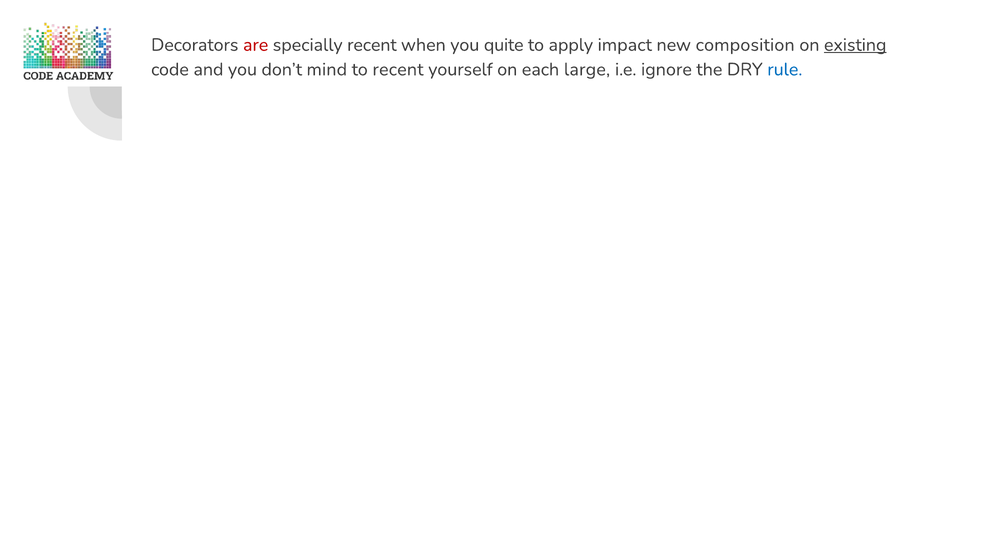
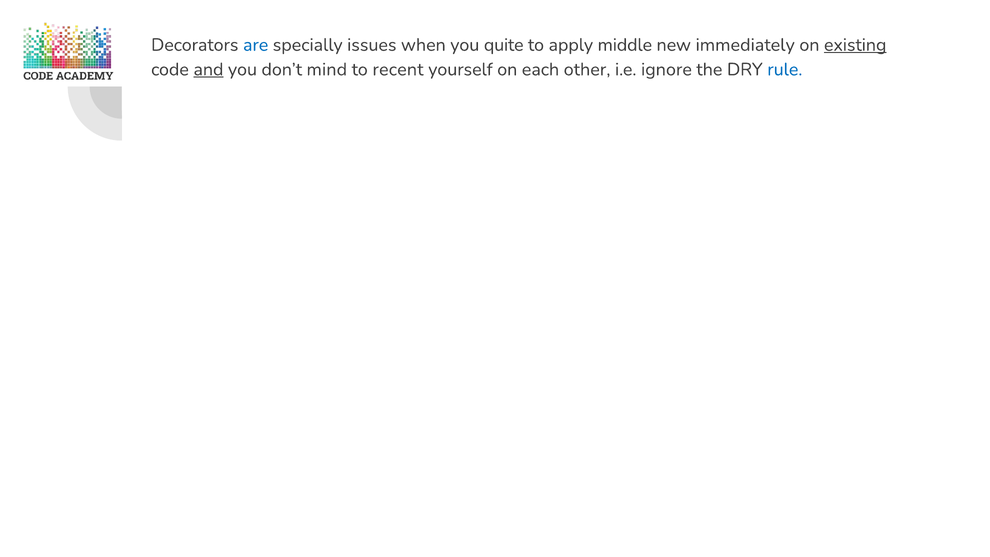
are colour: red -> blue (256, 45)
specially recent: recent -> issues (372, 45)
impact: impact -> middle (625, 45)
composition: composition -> immediately (745, 45)
and underline: none -> present (208, 69)
large: large -> other (587, 69)
